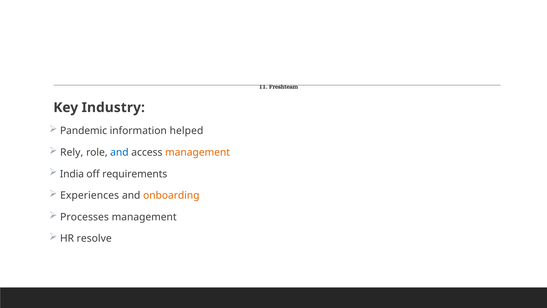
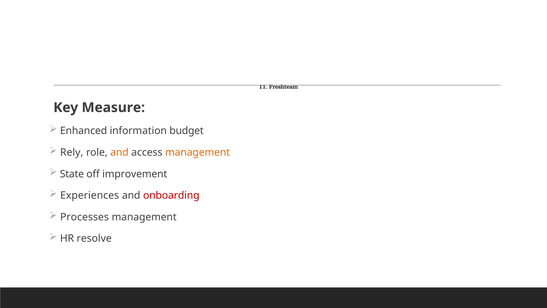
Industry: Industry -> Measure (113, 107)
Pandemic: Pandemic -> Enhanced (84, 131)
helped: helped -> budget (187, 131)
and colour: blue -> orange (119, 152)
India: India -> State (72, 174)
requirements: requirements -> improvement (135, 174)
onboarding colour: orange -> red (171, 195)
